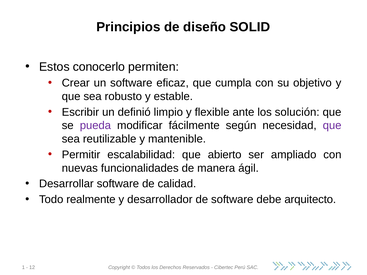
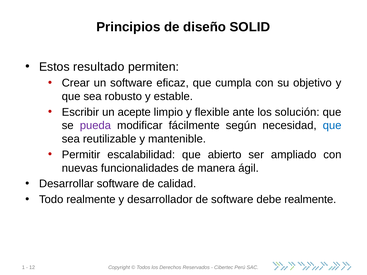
conocerlo: conocerlo -> resultado (99, 67)
definió: definió -> acepte (134, 112)
que colour: purple -> blue (332, 126)
debe arquitecto: arquitecto -> realmente (310, 200)
